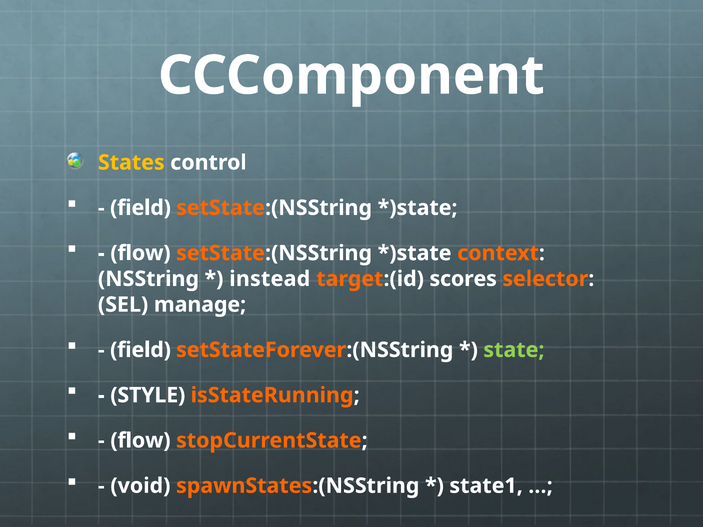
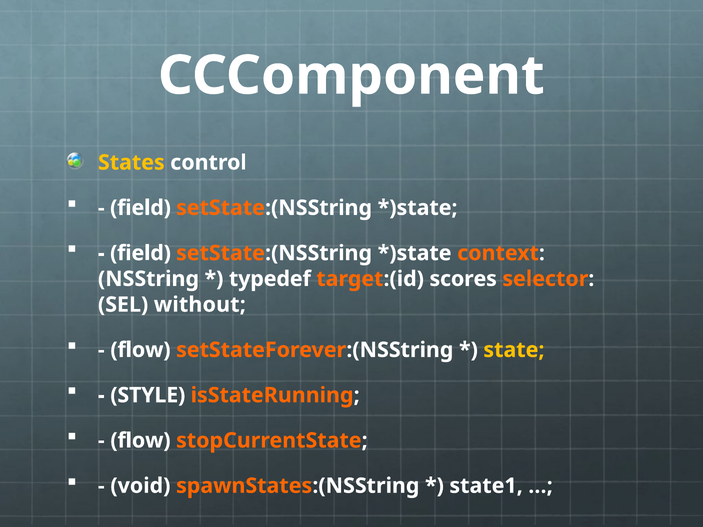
flow: flow -> field (141, 253)
instead: instead -> typedef (270, 279)
manage: manage -> without (200, 305)
field: field -> flow (140, 350)
state colour: light green -> yellow (514, 350)
